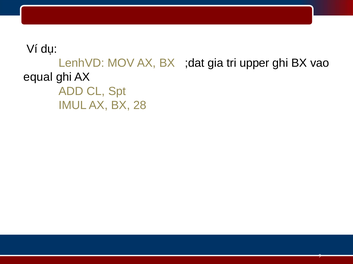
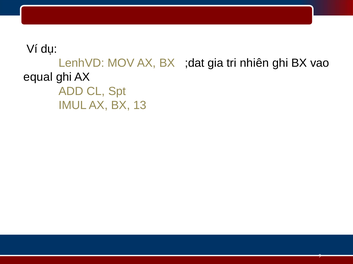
upper: upper -> nhiên (254, 63)
28: 28 -> 13 (140, 106)
